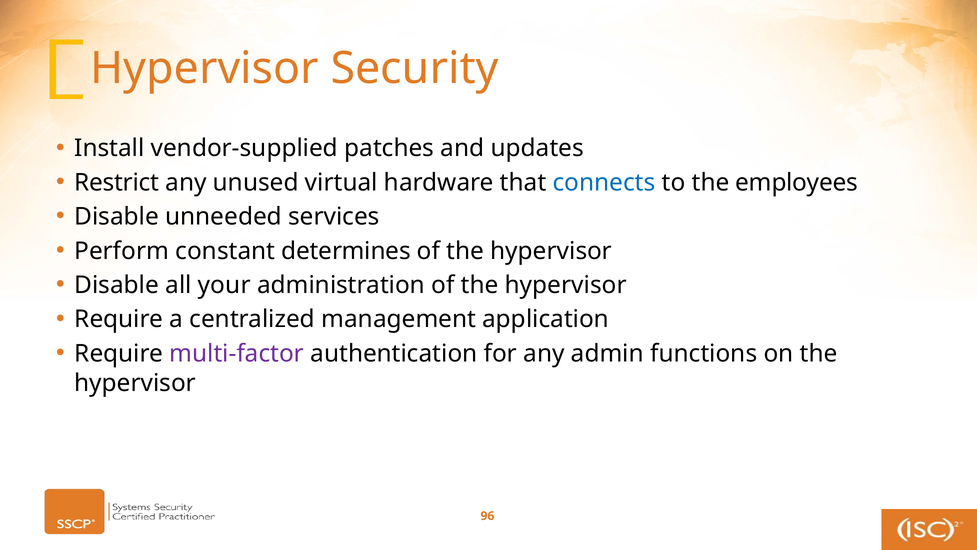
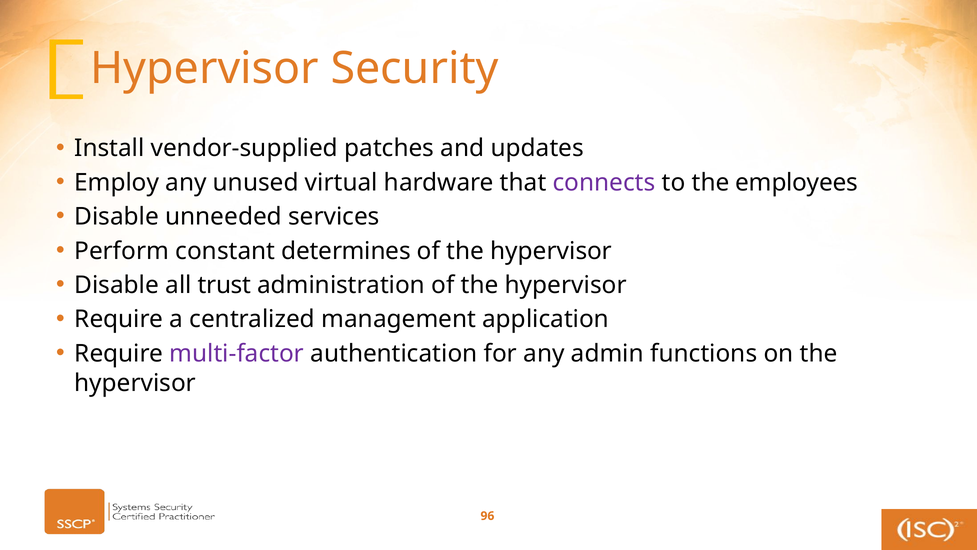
Restrict: Restrict -> Employ (117, 182)
connects colour: blue -> purple (604, 182)
your: your -> trust (224, 285)
